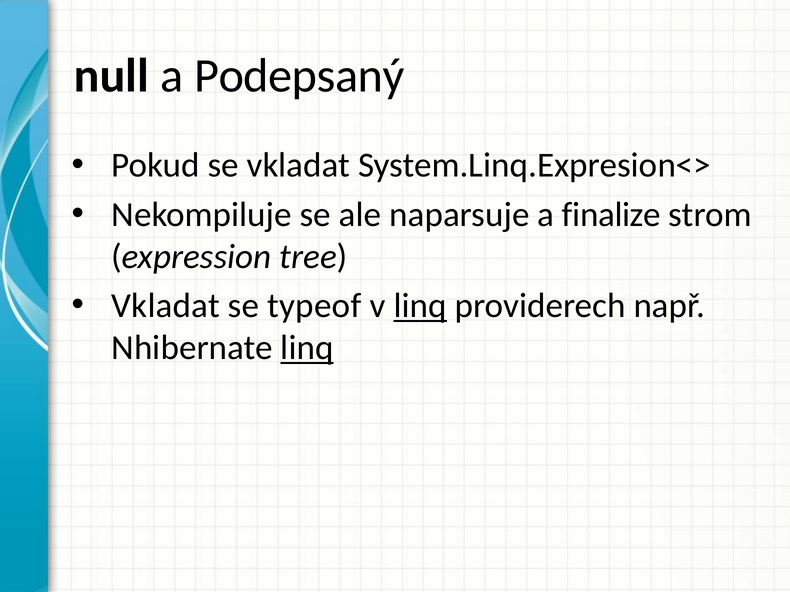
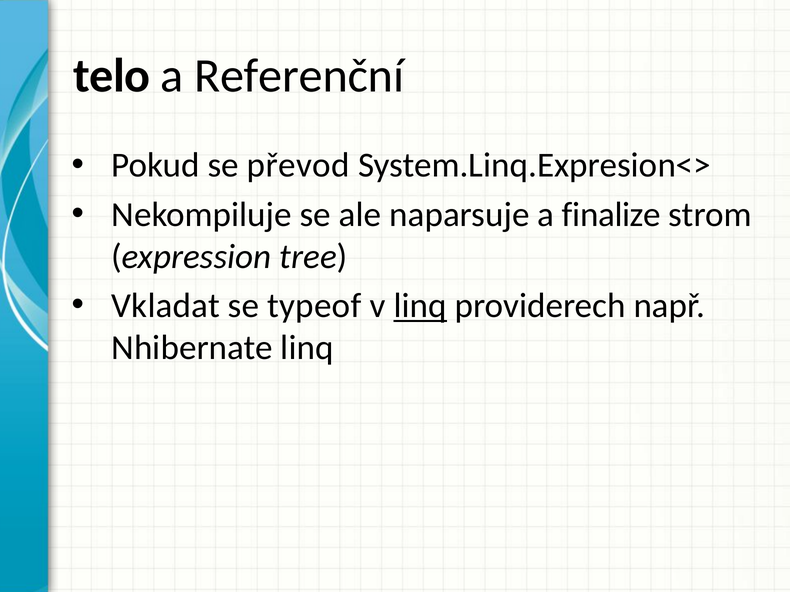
null: null -> telo (112, 76)
Podepsaný: Podepsaný -> Referenční (299, 76)
se vkladat: vkladat -> převod (298, 165)
linq underline: present -> none (307, 348)
